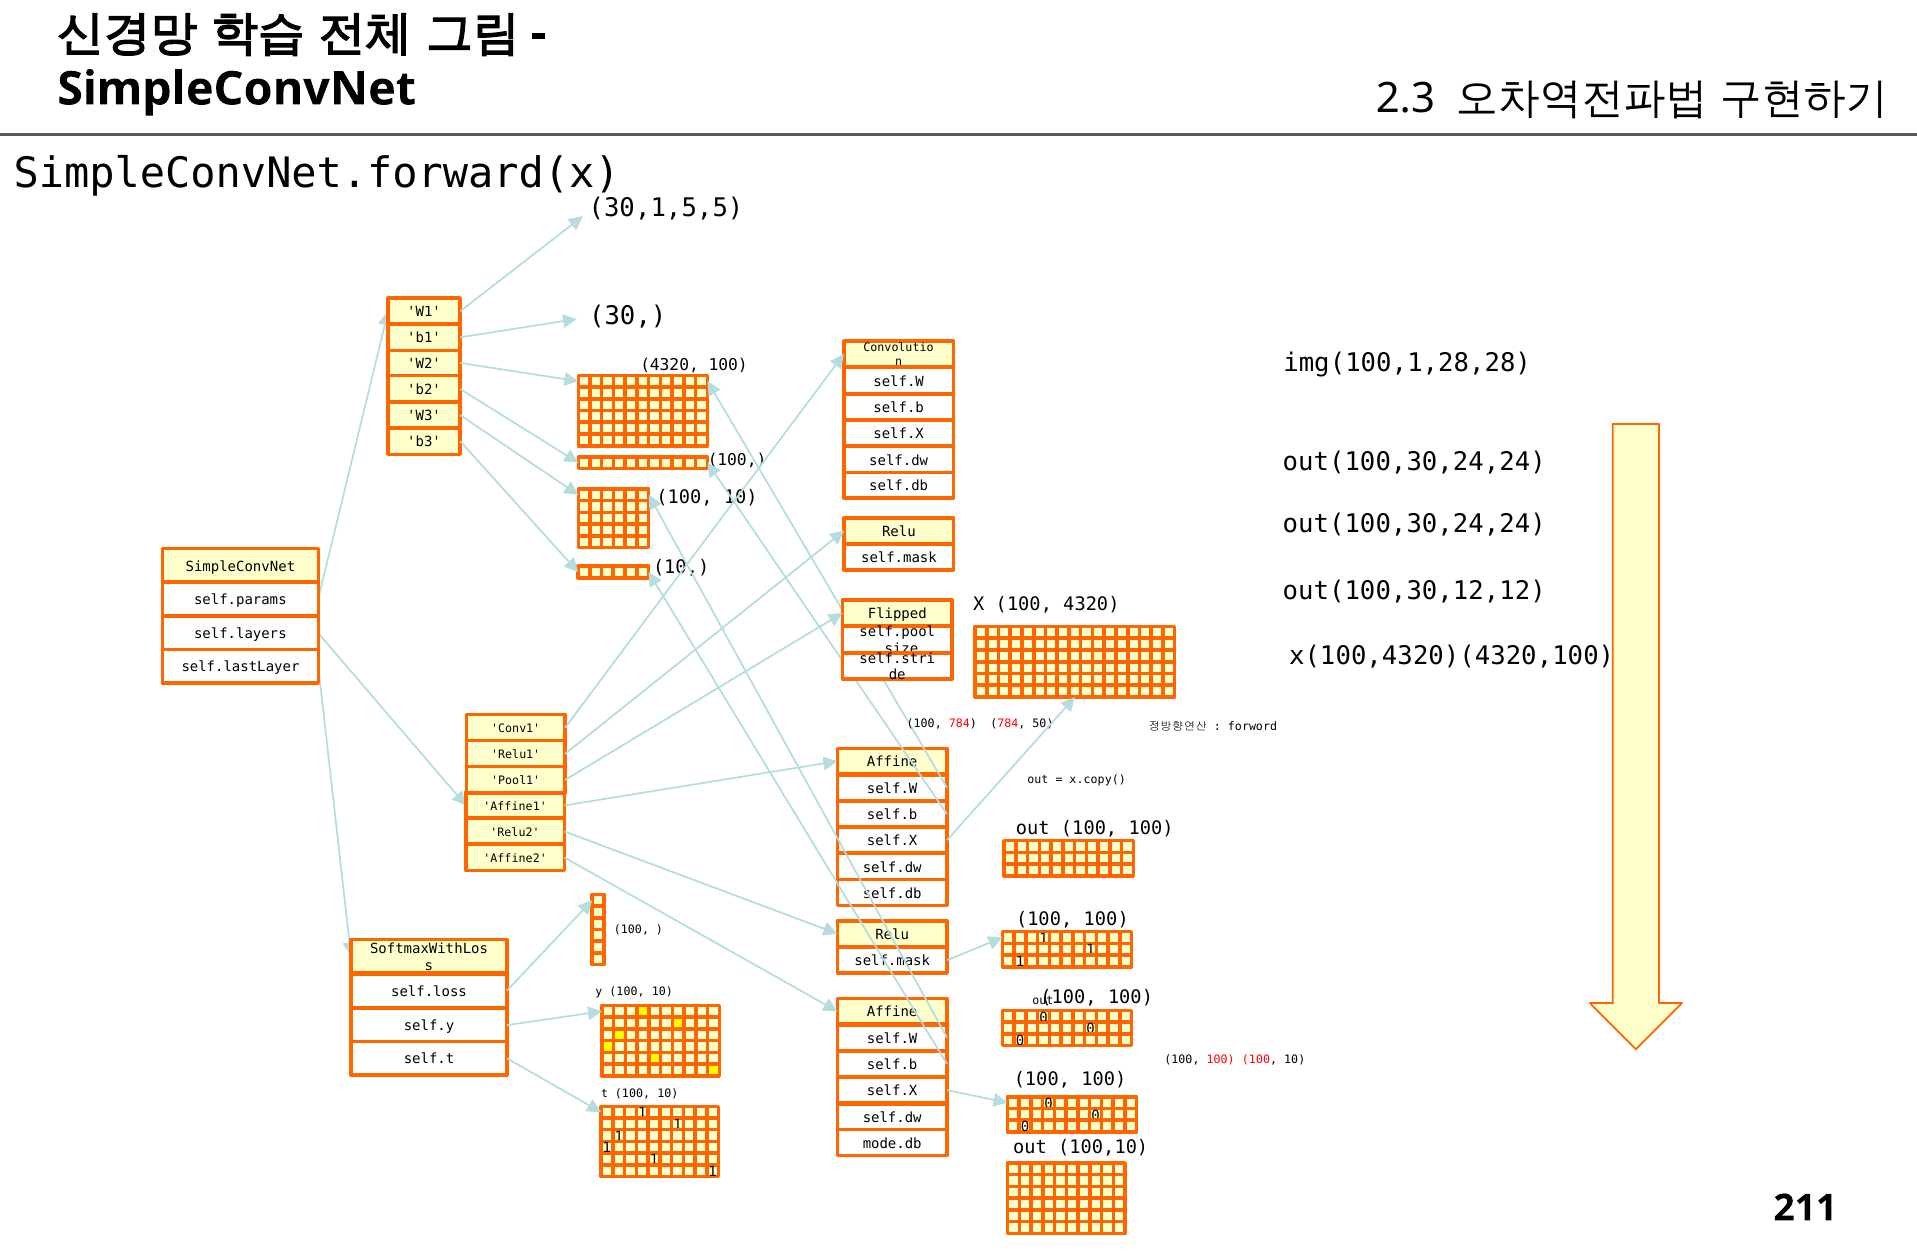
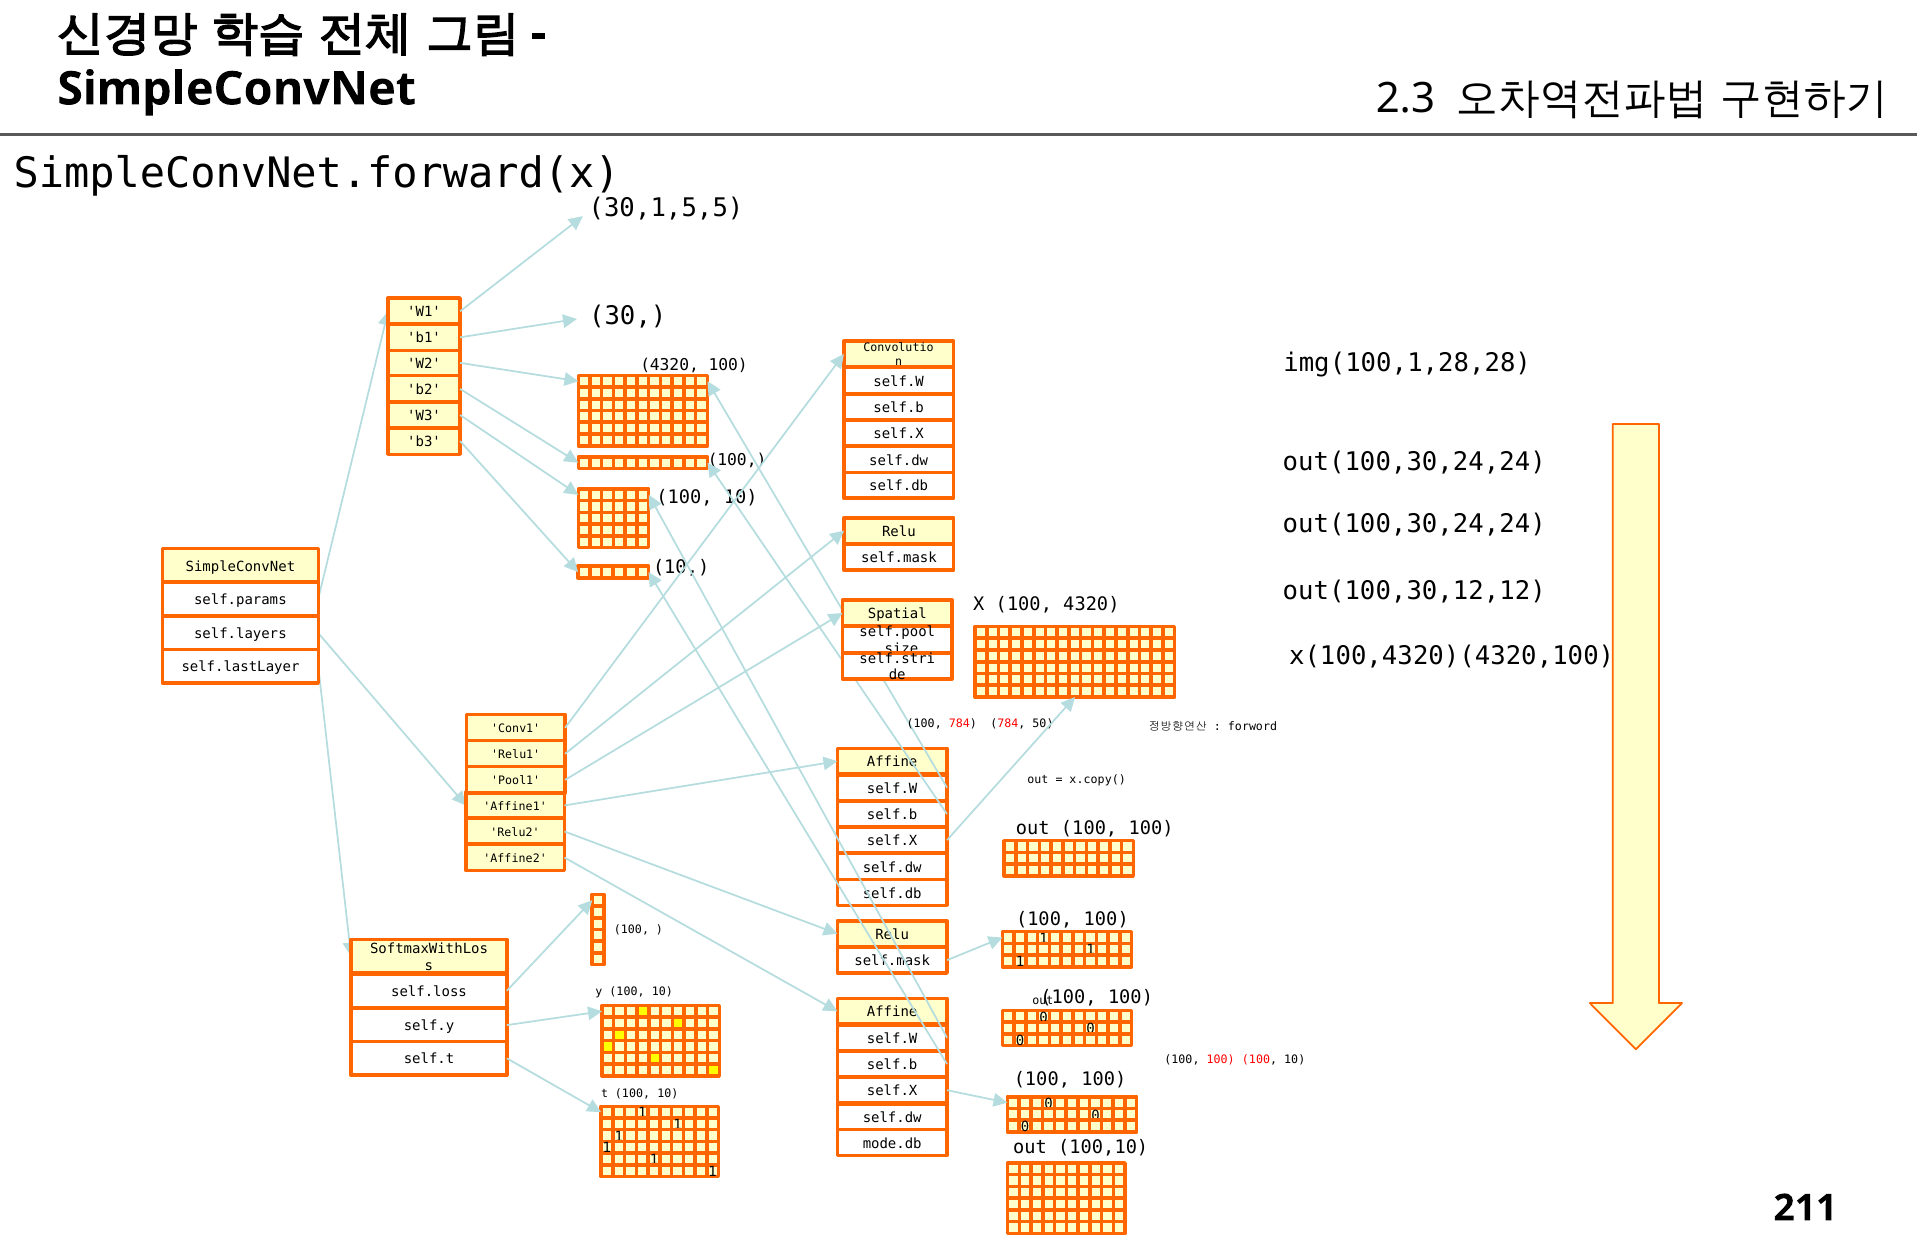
Flipped: Flipped -> Spatial (897, 614)
